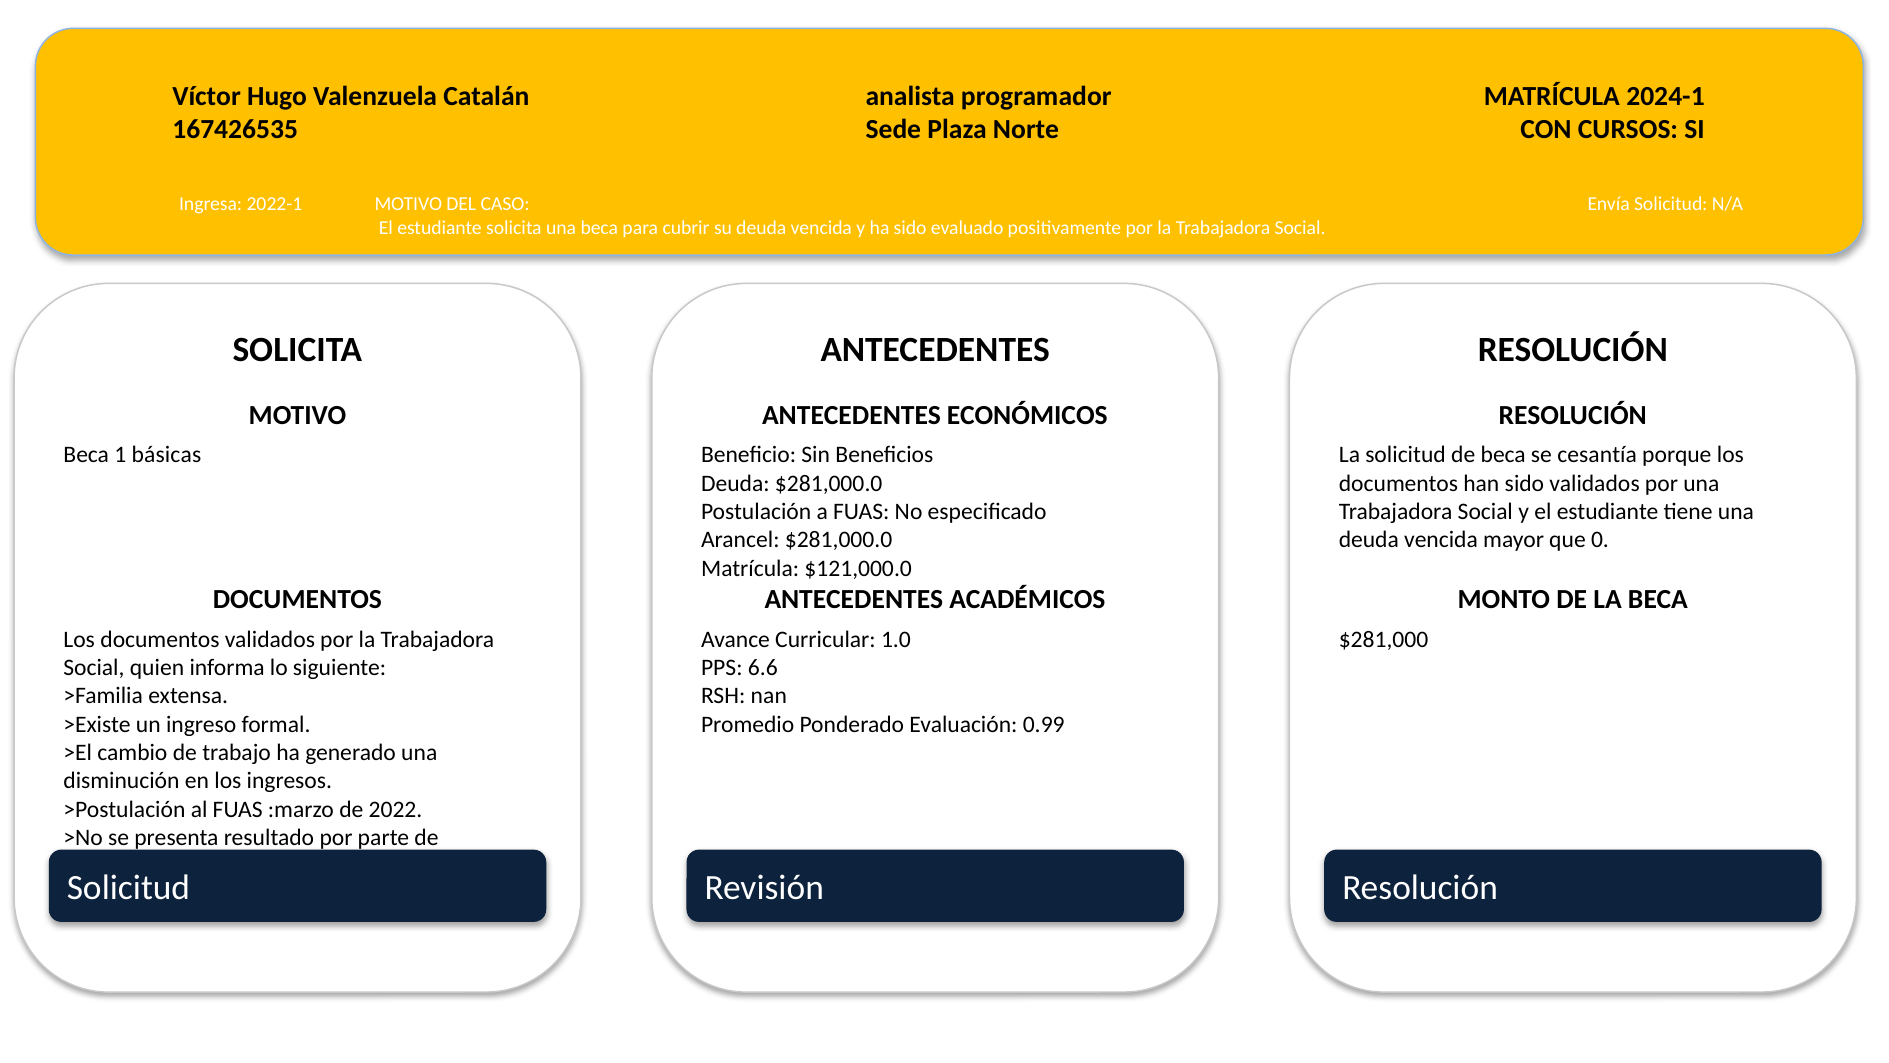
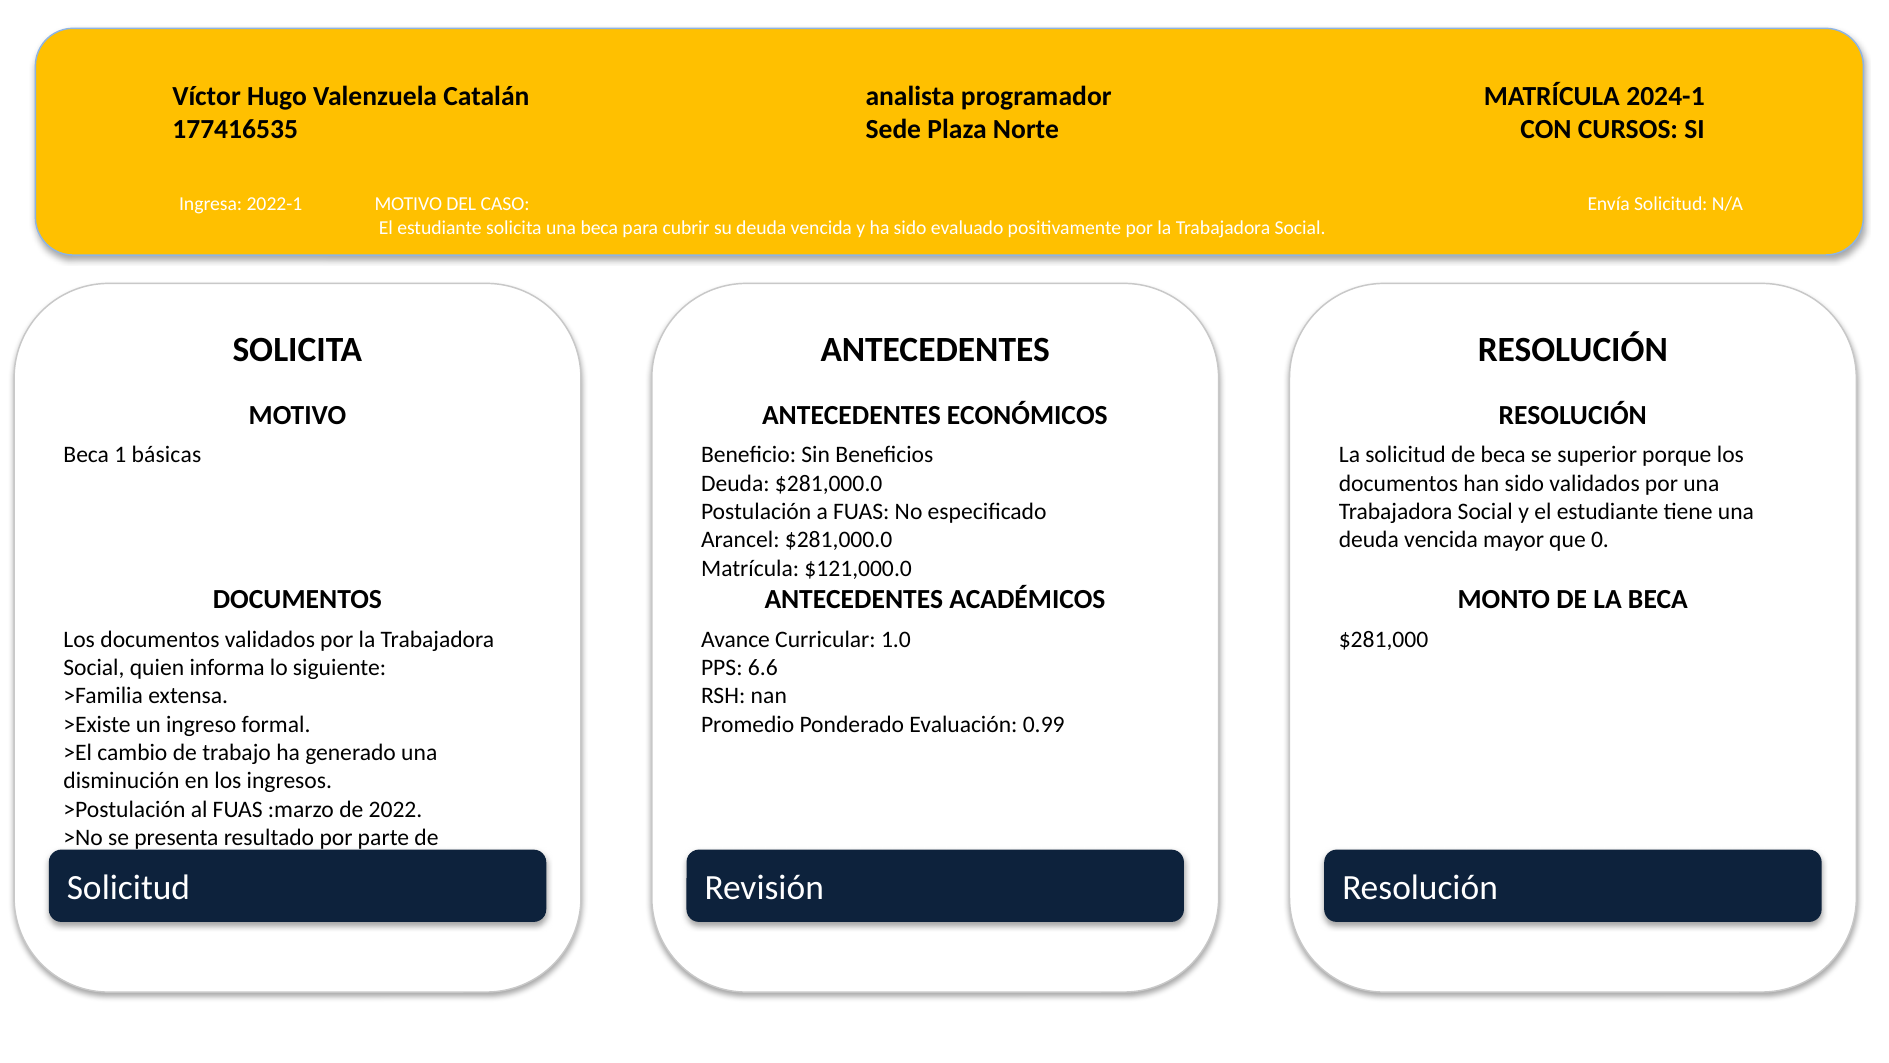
167426535: 167426535 -> 177416535 (235, 129)
cesantía: cesantía -> superior (1597, 455)
